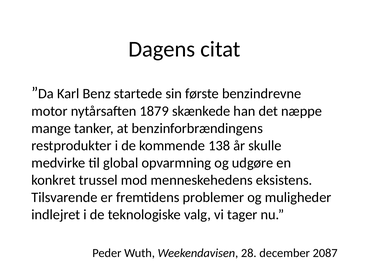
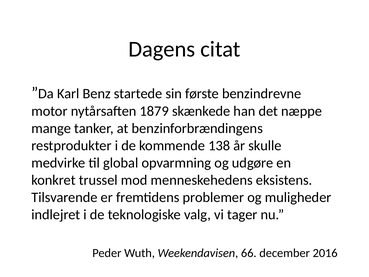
28: 28 -> 66 (249, 253)
2087: 2087 -> 2016 (325, 253)
